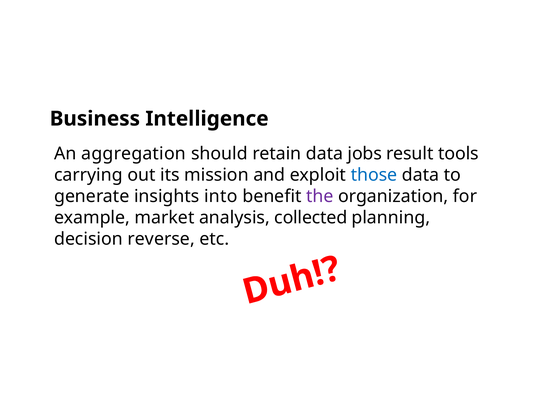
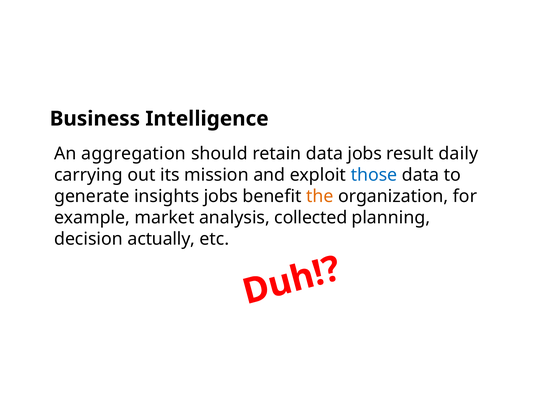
tools: tools -> daily (458, 153)
insights into: into -> jobs (221, 196)
the colour: purple -> orange (320, 196)
reverse: reverse -> actually (161, 239)
